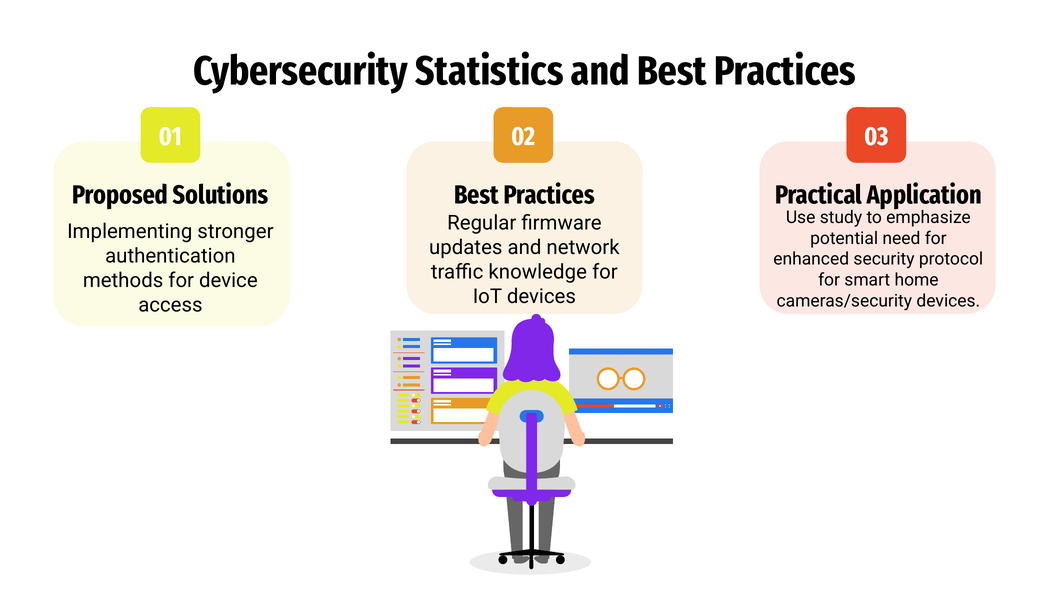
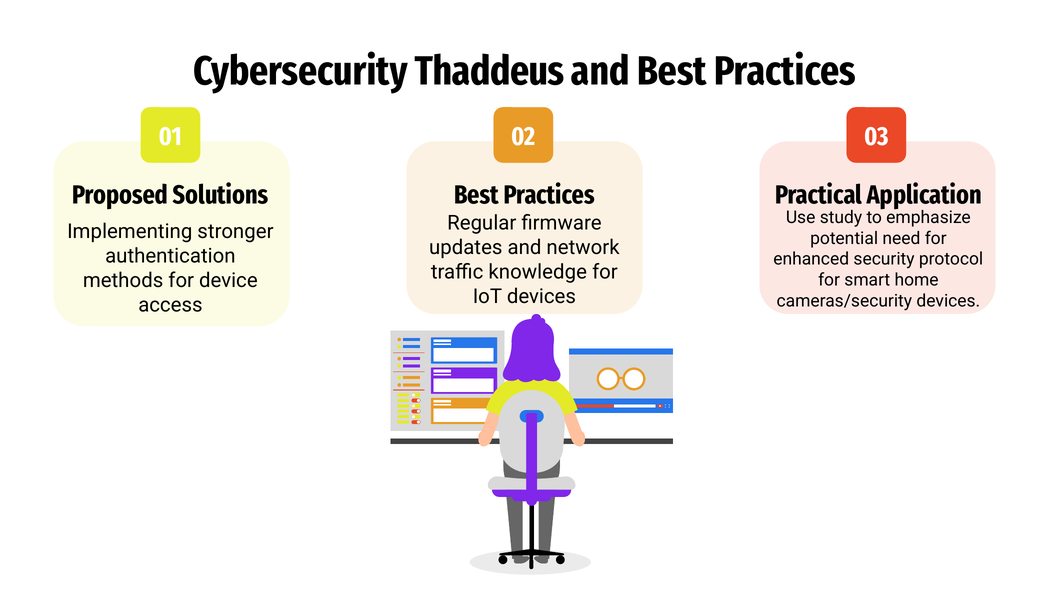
Statistics: Statistics -> Thaddeus (490, 71)
